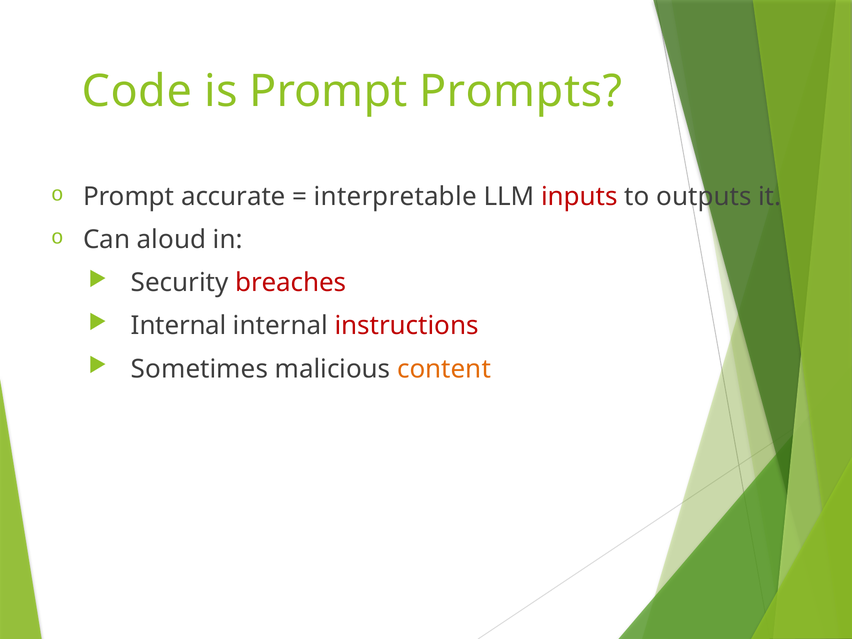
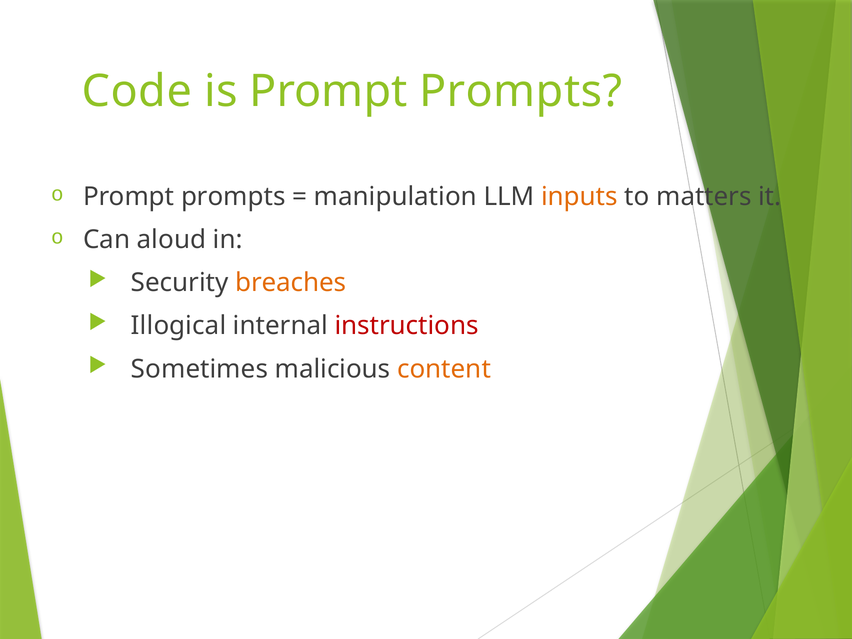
accurate: accurate -> prompts (233, 197)
interpretable: interpretable -> manipulation (395, 197)
inputs colour: red -> orange (579, 197)
outputs: outputs -> matters (704, 197)
breaches colour: red -> orange (291, 283)
Internal: Internal -> Illogical (179, 326)
